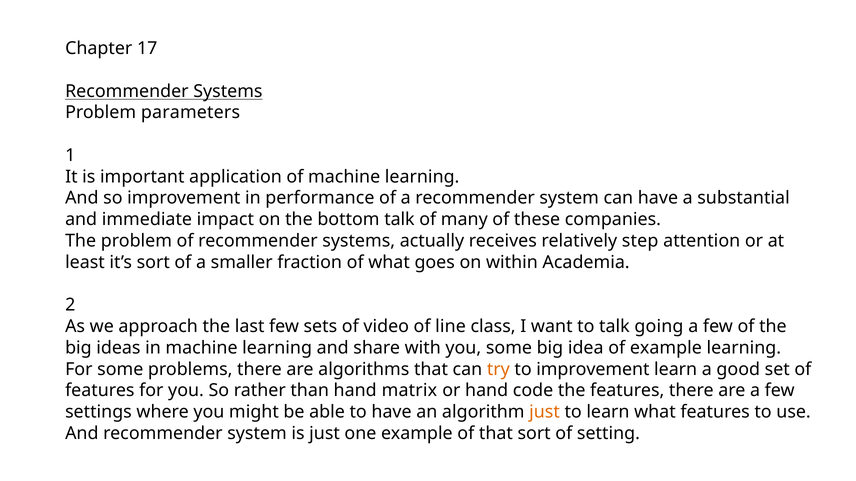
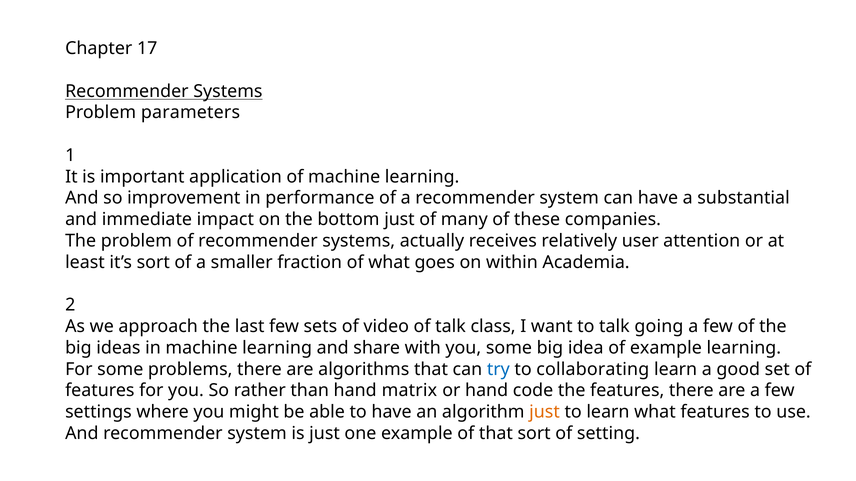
bottom talk: talk -> just (399, 220)
step: step -> user (640, 241)
of line: line -> talk (451, 327)
try colour: orange -> blue (498, 370)
to improvement: improvement -> collaborating (593, 370)
